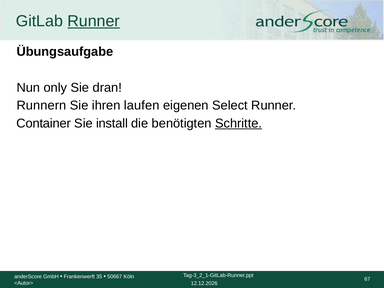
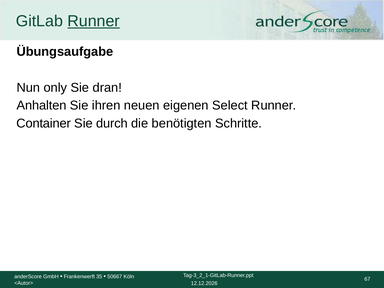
Runnern: Runnern -> Anhalten (42, 105)
laufen: laufen -> neuen (142, 105)
install: install -> durch (112, 123)
Schritte underline: present -> none (239, 123)
